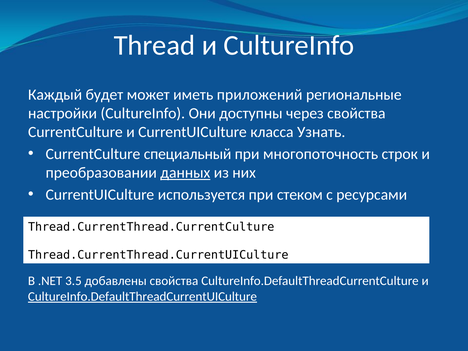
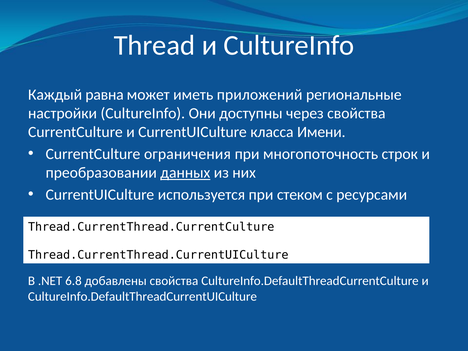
будет: будет -> равна (105, 95)
Узнать: Узнать -> Имени (321, 132)
специальный: специальный -> ограничения (187, 154)
3.5: 3.5 -> 6.8 (73, 281)
CultureInfo.DefaultThreadCurrentUICulture underline: present -> none (142, 297)
